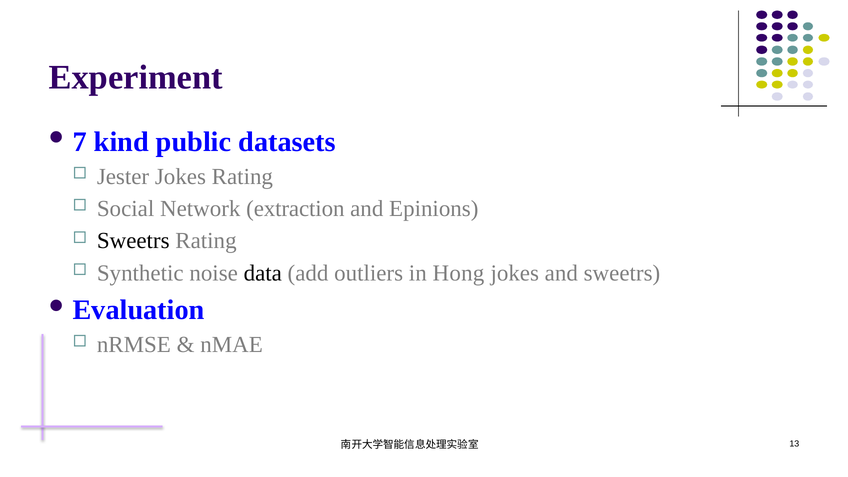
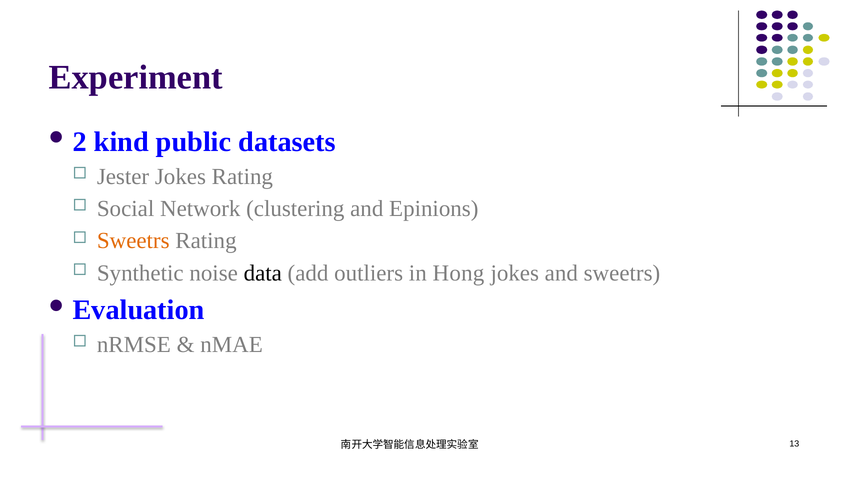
7: 7 -> 2 (80, 142)
extraction: extraction -> clustering (295, 209)
Sweetrs colour: black -> orange (133, 241)
